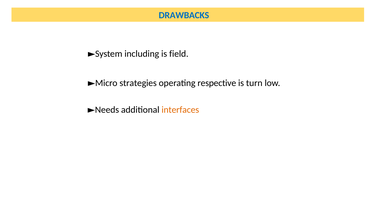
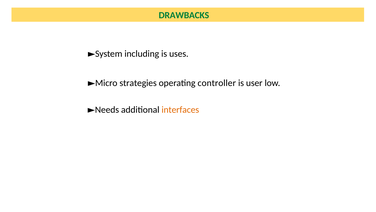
DRAWBACKS colour: blue -> green (184, 15)
field: field -> uses (179, 54)
respective: respective -> controller (217, 83)
turn: turn -> user (254, 83)
